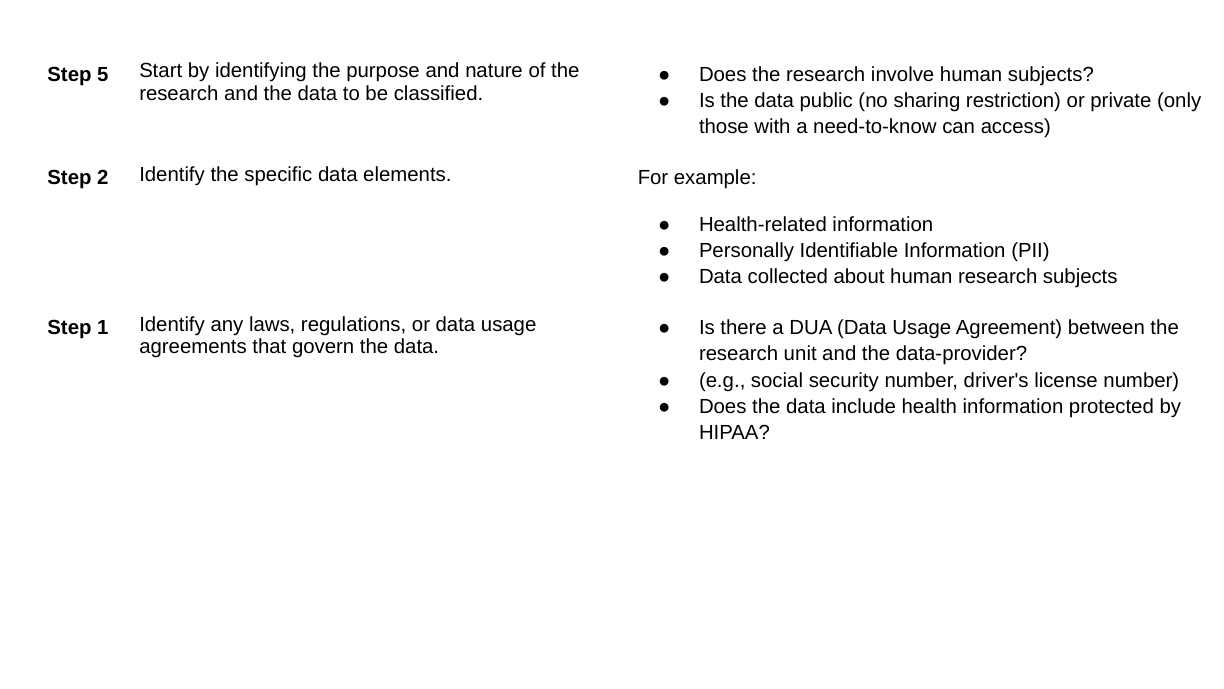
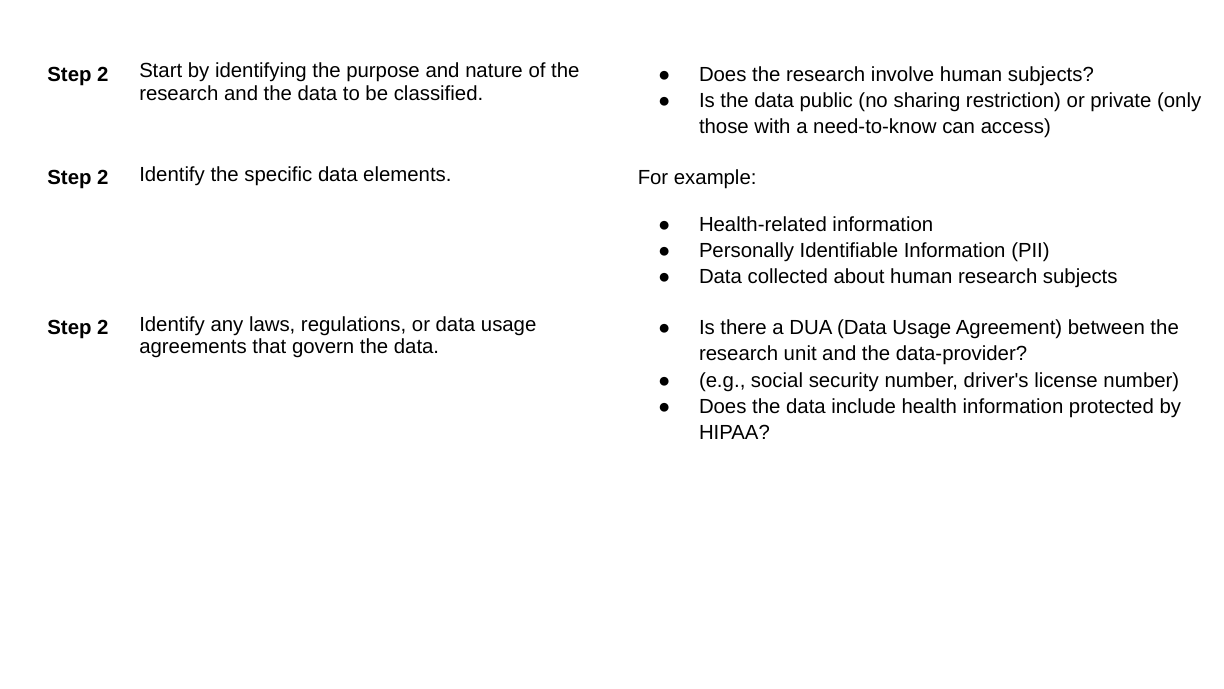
5: 5 -> 2 (103, 75)
1: 1 -> 2 (103, 328)
